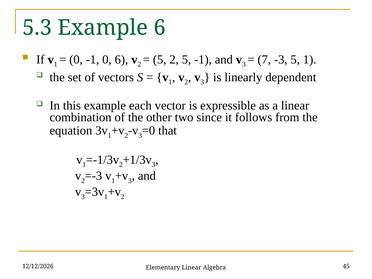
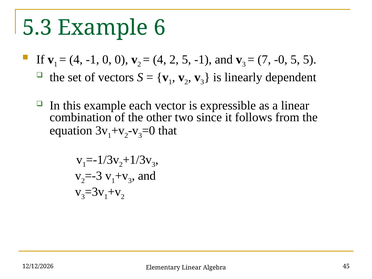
0: 0 -> 4 (76, 60)
0 6: 6 -> 0 (121, 60)
5: 5 -> 4 (160, 60)
-3: -3 -> -0 (281, 60)
5 1: 1 -> 5 (310, 60)
